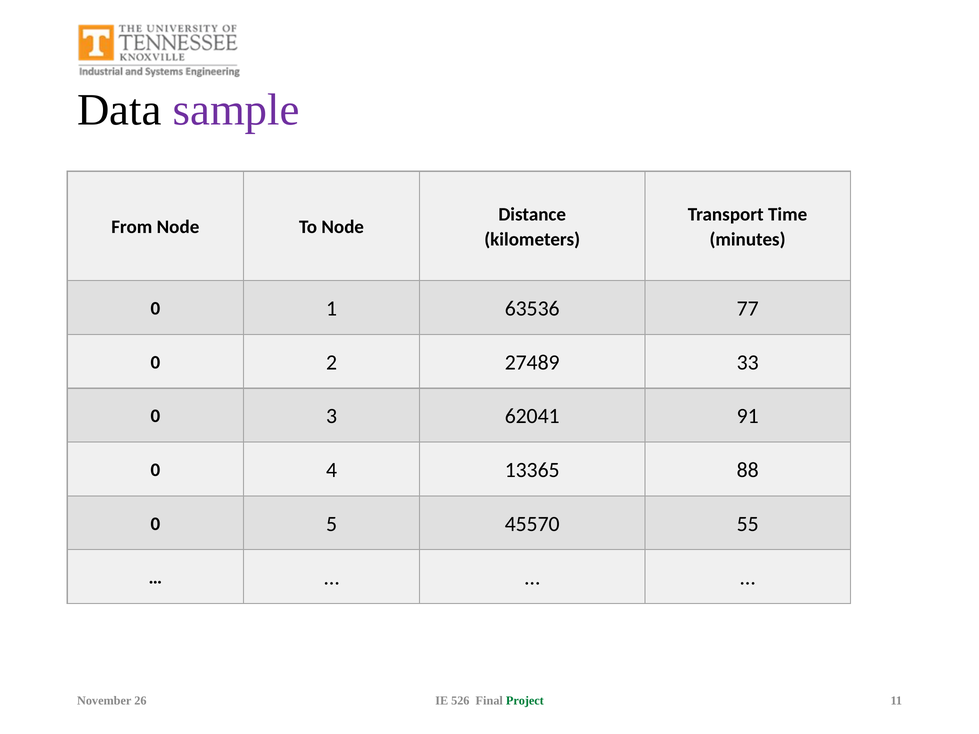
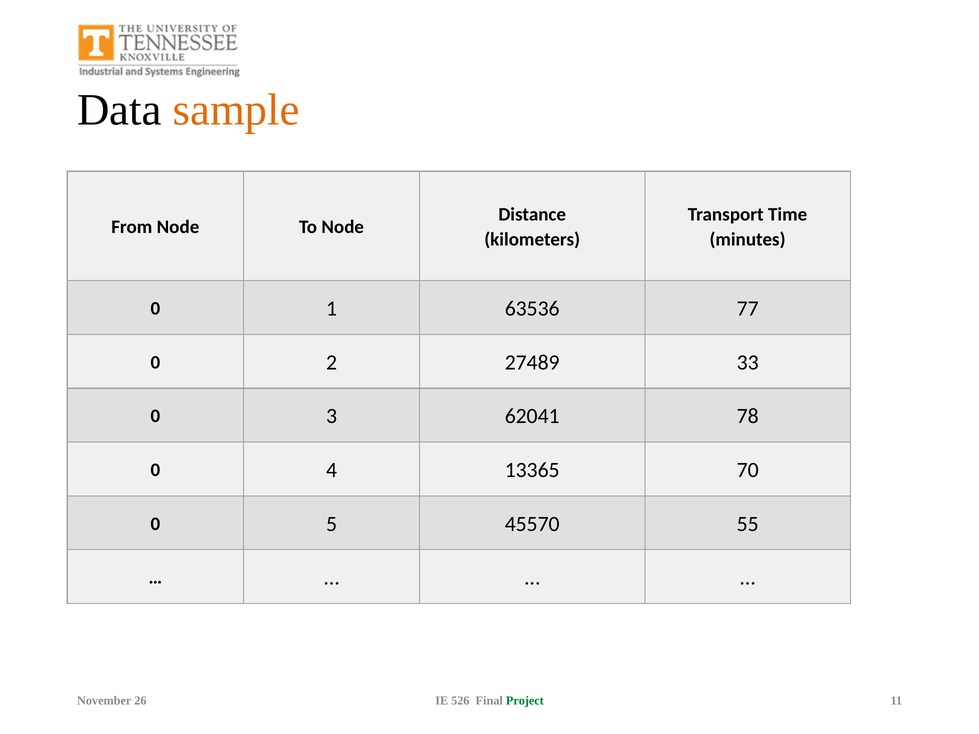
sample colour: purple -> orange (236, 110)
91: 91 -> 78 (748, 416)
88: 88 -> 70 (748, 470)
